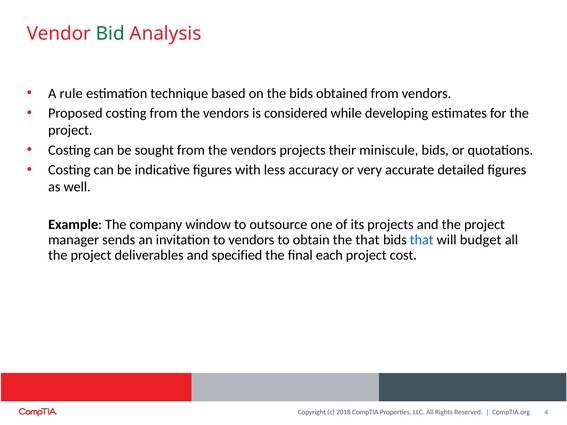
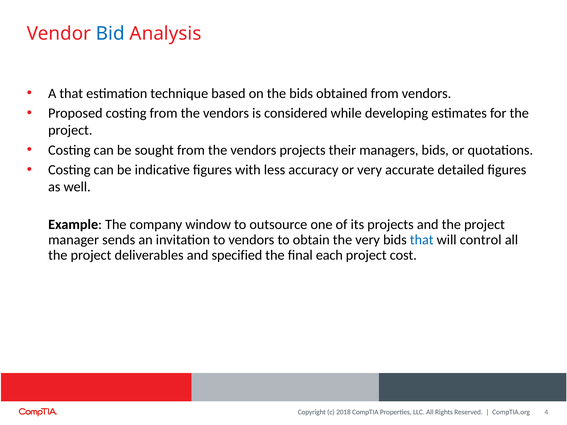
Bid colour: green -> blue (110, 34)
A rule: rule -> that (71, 93)
miniscule: miniscule -> managers (389, 150)
the that: that -> very (368, 240)
budget: budget -> control (481, 240)
